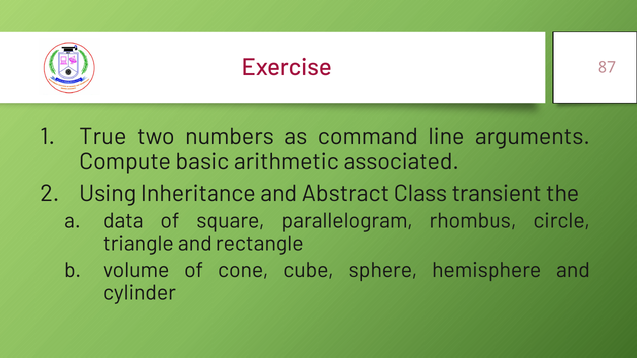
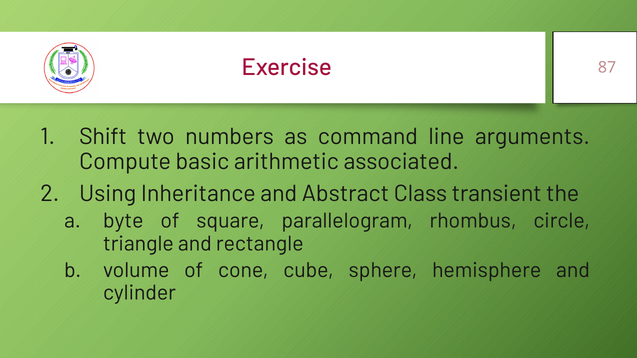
True: True -> Shift (103, 137)
data: data -> byte (123, 221)
